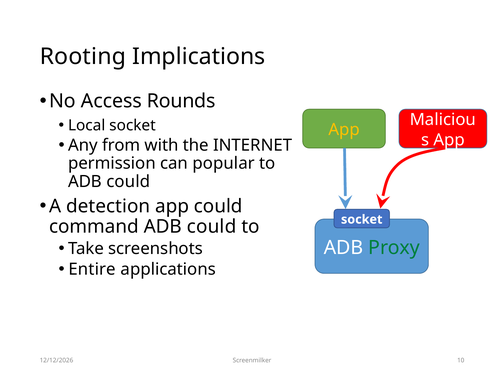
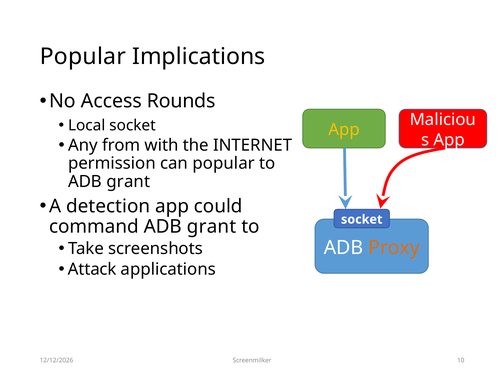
Rooting: Rooting -> Popular (83, 57)
could: could -> grant (128, 182)
command ADB could: could -> grant (212, 227)
Proxy colour: green -> orange (394, 248)
Entire: Entire -> Attack (92, 269)
